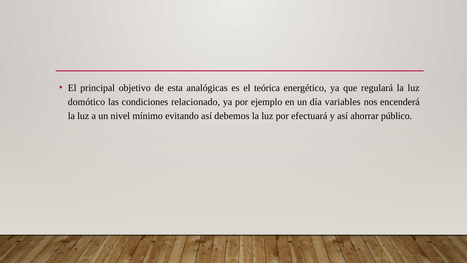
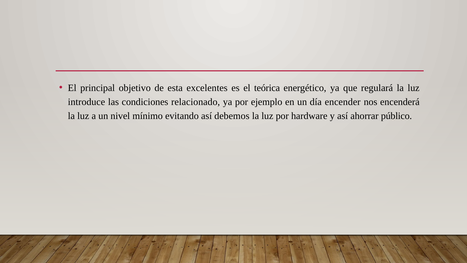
analógicas: analógicas -> excelentes (207, 88)
domótico: domótico -> introduce (86, 102)
variables: variables -> encender (343, 102)
efectuará: efectuará -> hardware (309, 116)
